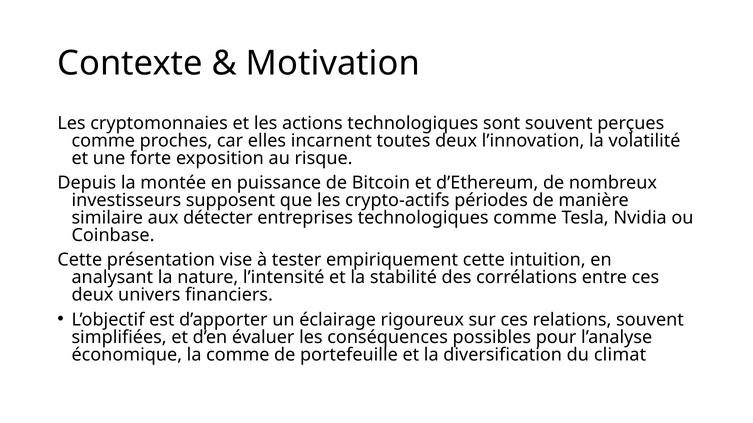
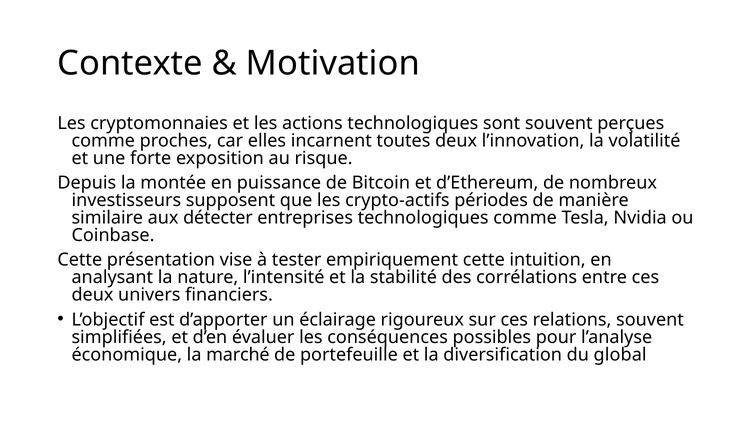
la comme: comme -> marché (238, 355)
climat: climat -> global (620, 355)
